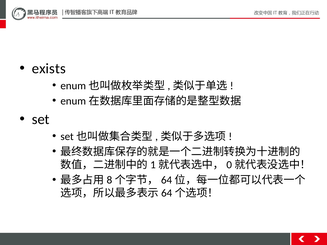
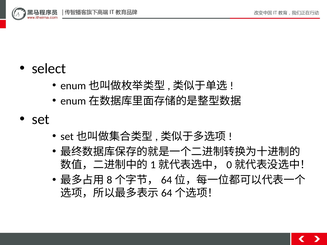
exists: exists -> select (49, 69)
